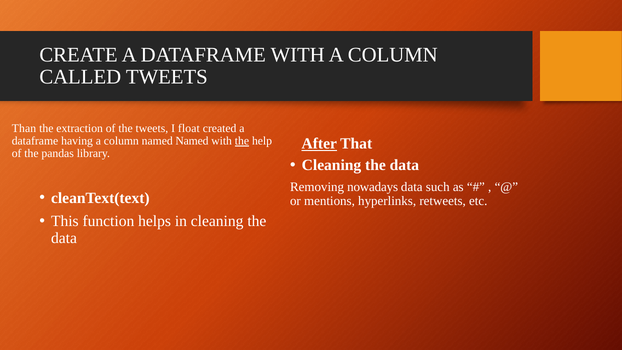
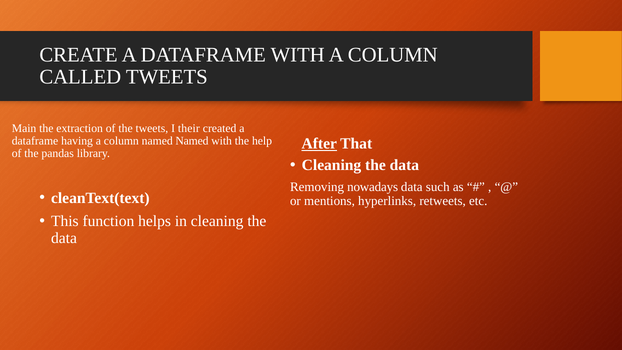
Than: Than -> Main (24, 128)
float: float -> their (189, 128)
the underline: present -> none (242, 141)
